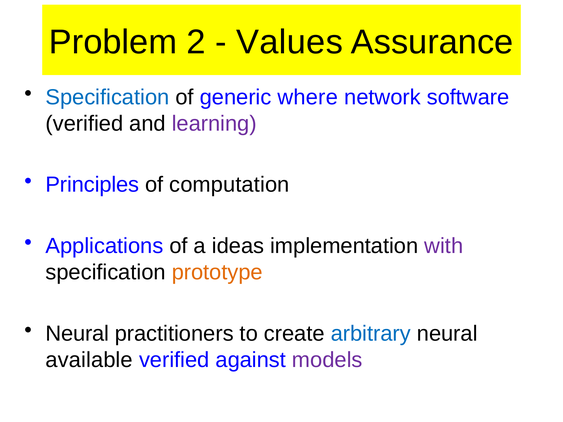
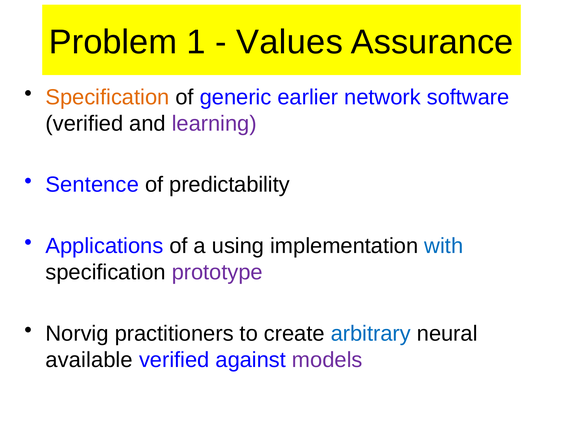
2: 2 -> 1 (196, 42)
Specification colour: blue -> orange (107, 97)
where: where -> earlier (308, 97)
Principles: Principles -> Sentence (92, 185)
computation: computation -> predictability (229, 185)
ideas: ideas -> using (238, 246)
with colour: purple -> blue (444, 246)
prototype colour: orange -> purple (217, 273)
Neural: Neural -> Norvig (77, 334)
